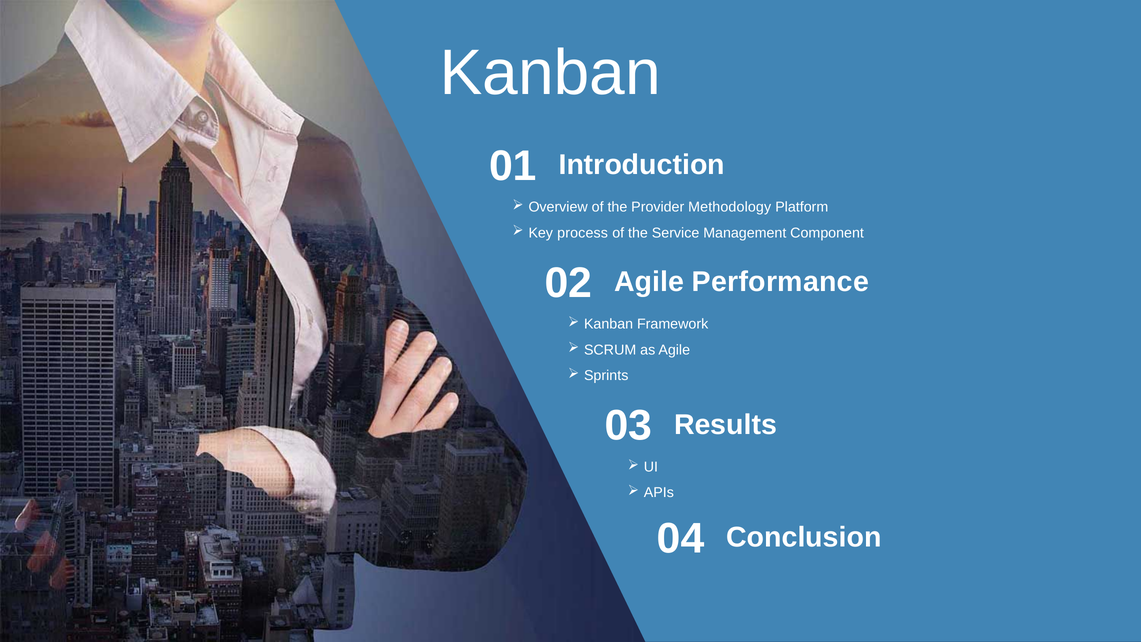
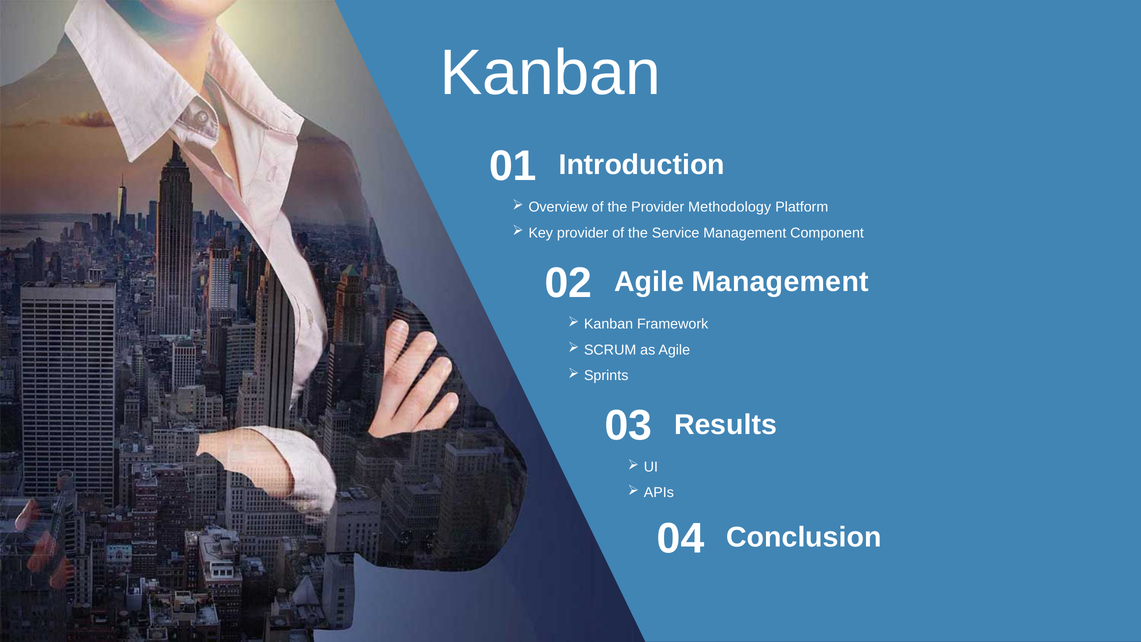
Key process: process -> provider (583, 233)
Agile Performance: Performance -> Management (780, 282)
